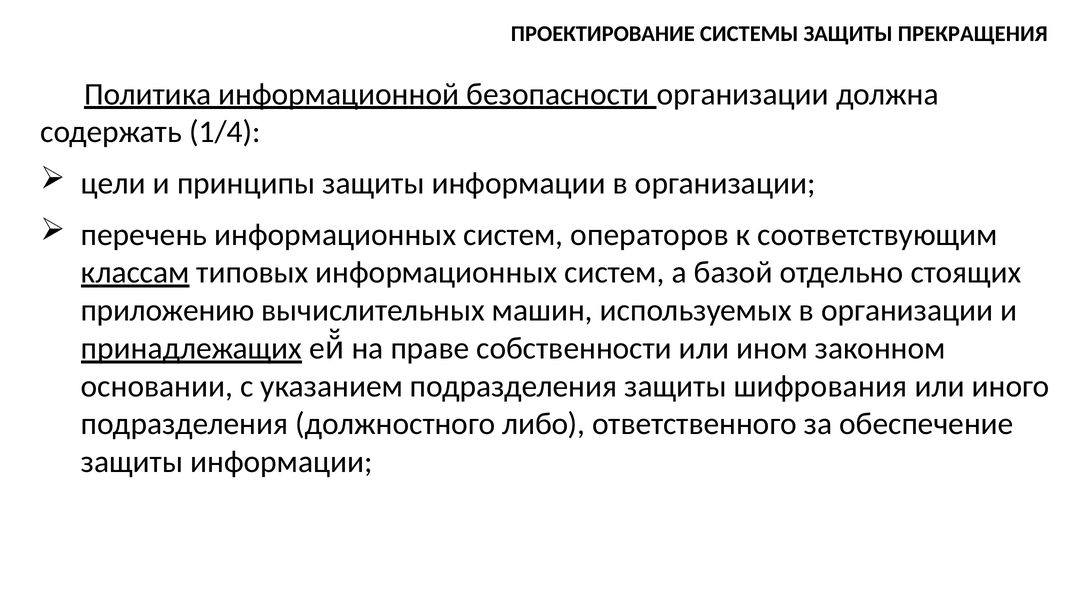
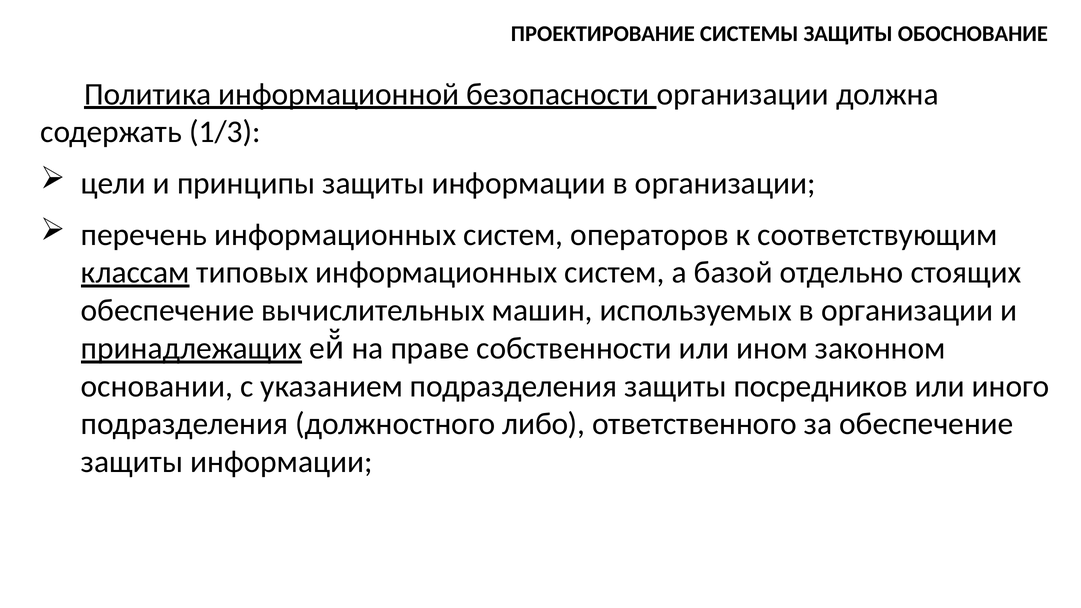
ПРЕКРАЩЕНИЯ: ПРЕКРАЩЕНИЯ -> ОБОСНОВАНИЕ (973, 34)
1/4: 1/4 -> 1/3 (225, 132)
приложению: приложению -> обеспечение (168, 310)
шифрования: шифрования -> посредников (821, 386)
